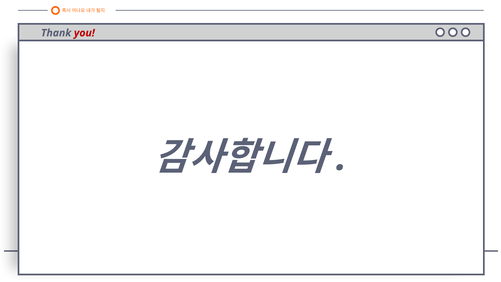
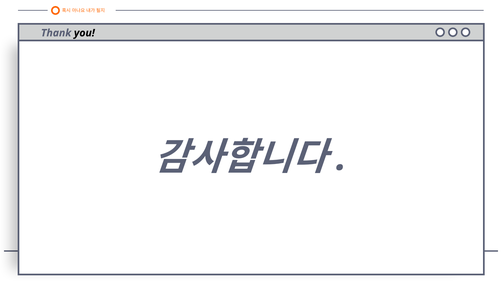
you colour: red -> black (84, 33)
